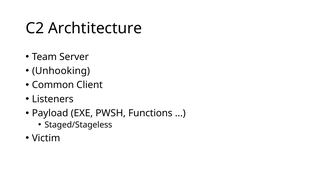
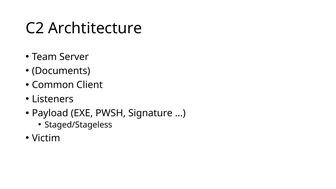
Unhooking: Unhooking -> Documents (61, 71)
Functions: Functions -> Signature (150, 113)
